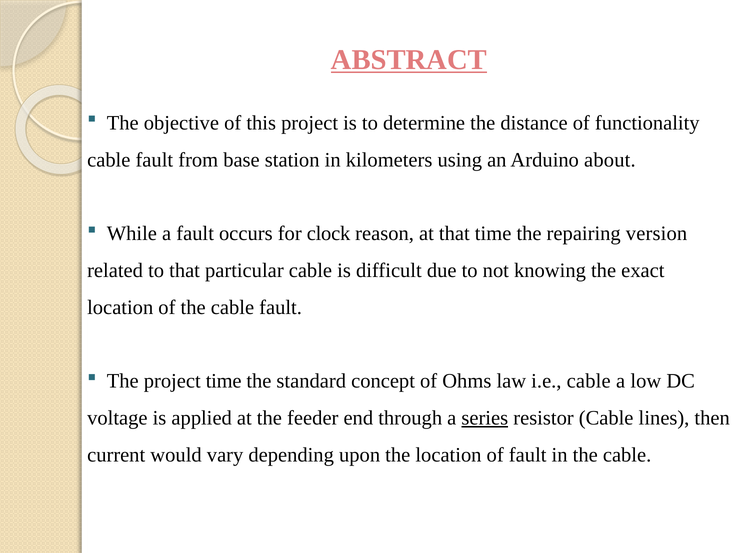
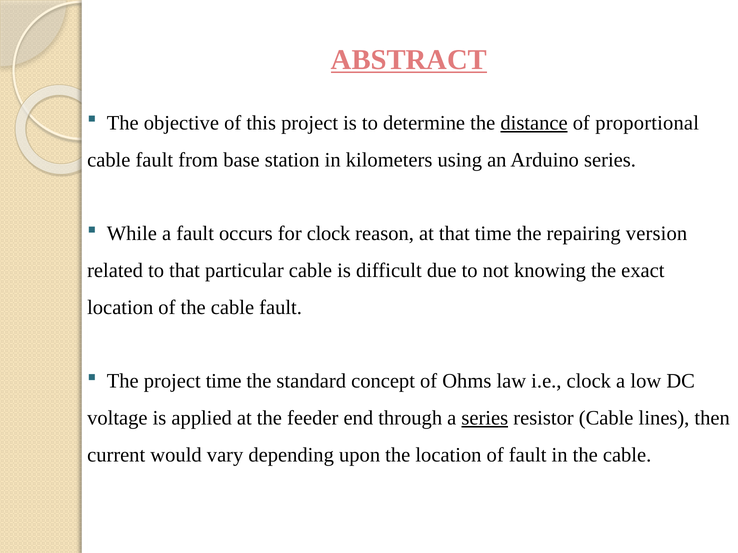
distance underline: none -> present (534, 123)
functionality: functionality -> proportional (647, 123)
Arduino about: about -> series (610, 160)
i.e cable: cable -> clock (589, 381)
